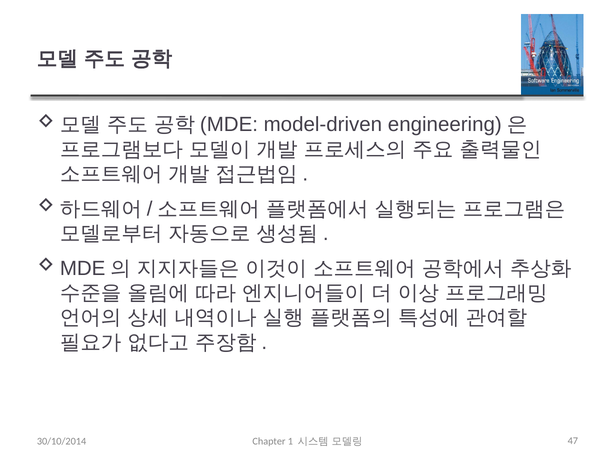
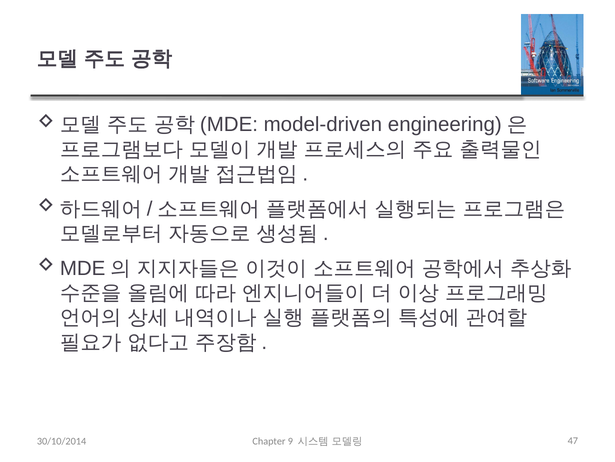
1: 1 -> 9 (290, 440)
